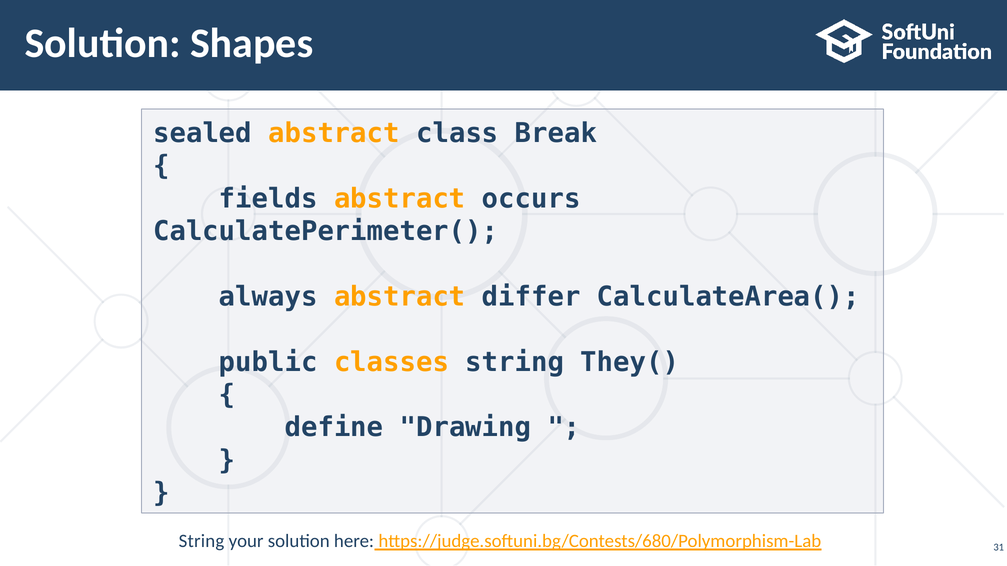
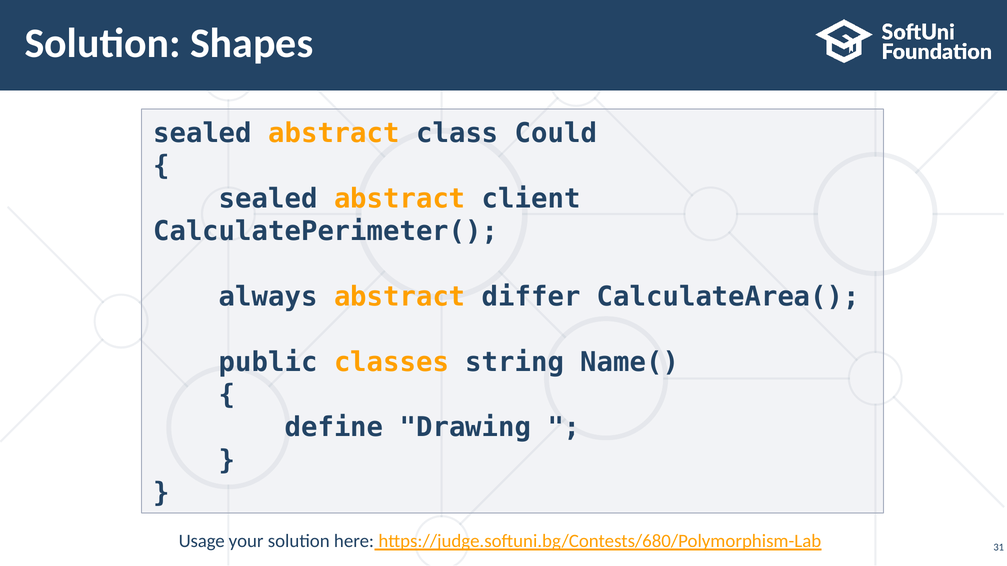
Break: Break -> Could (556, 133)
fields: fields -> sealed (268, 199)
occurs: occurs -> client (531, 199)
They(: They( -> Name( (630, 362)
String: String -> Usage (202, 542)
